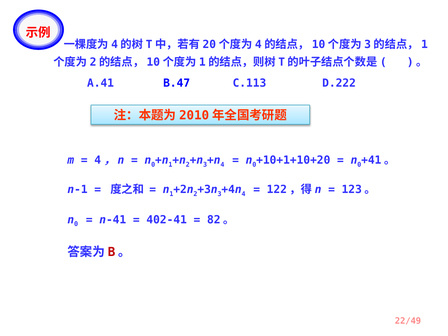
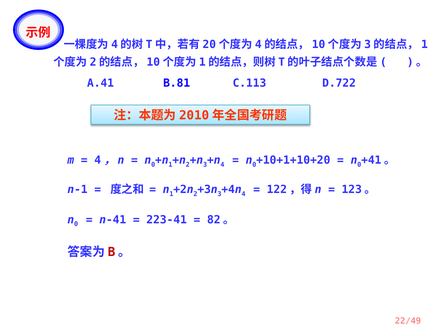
B.47: B.47 -> B.81 (177, 83)
D.222: D.222 -> D.722 (339, 83)
402-41: 402-41 -> 223-41 (167, 220)
